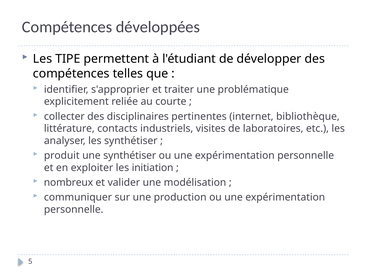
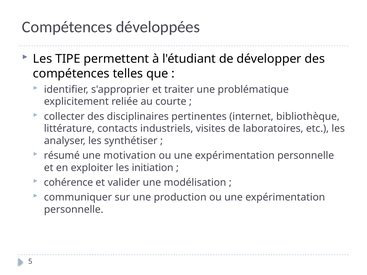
produit: produit -> résumé (62, 156)
une synthétiser: synthétiser -> motivation (130, 156)
nombreux: nombreux -> cohérence (68, 183)
